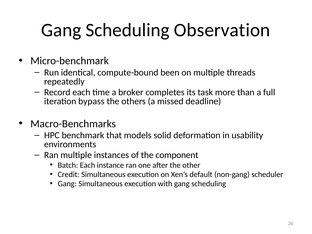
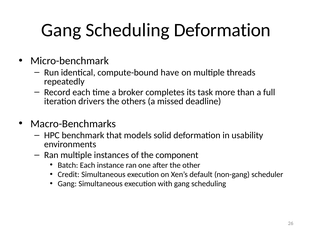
Scheduling Observation: Observation -> Deformation (222, 30)
been: been -> have (170, 72)
bypass: bypass -> drivers (91, 101)
